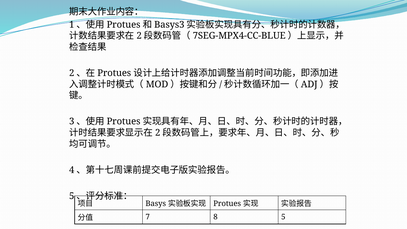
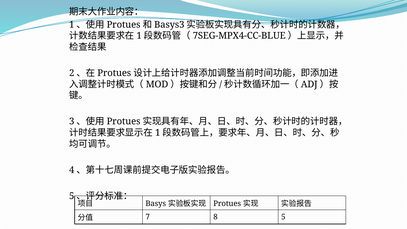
2: 2 -> 1 (139, 36)
2: 2 -> 1 (158, 133)
